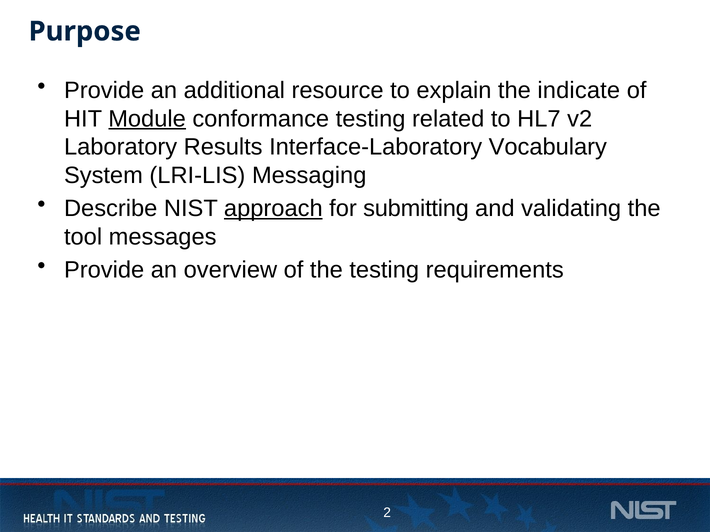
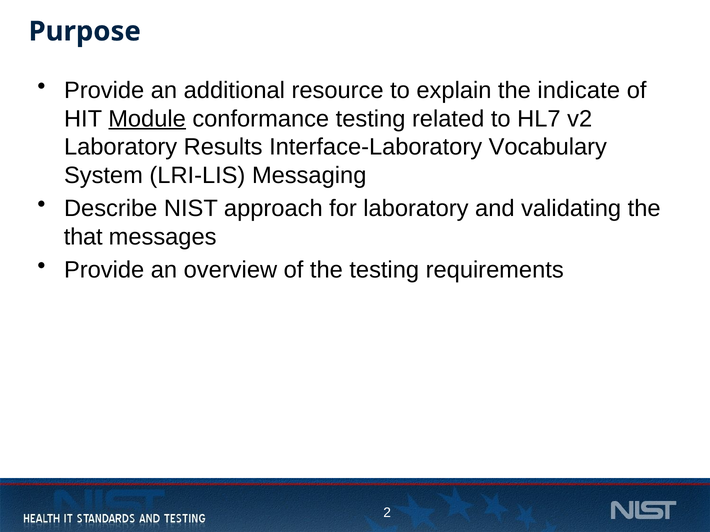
approach underline: present -> none (273, 209)
for submitting: submitting -> laboratory (416, 209)
tool: tool -> that (83, 237)
